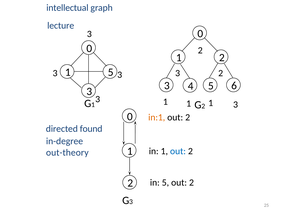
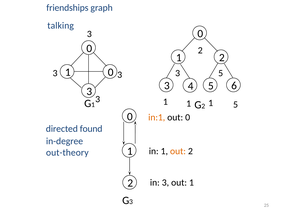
intellectual: intellectual -> friendships (67, 8)
lecture: lecture -> talking (61, 25)
5: 5 -> 0 (111, 72)
2: 2 -> 5 (221, 73)
1 3: 3 -> 5 (236, 104)
2: 2 -> 0 (188, 117)
out colour: blue -> orange (178, 151)
in 5: 5 -> 3 (165, 182)
2: 2 -> 1 (192, 182)
